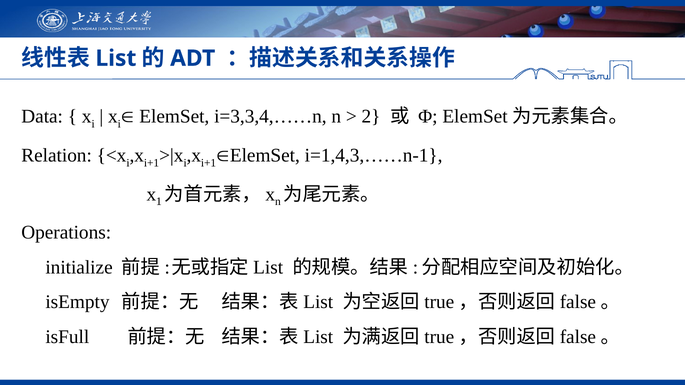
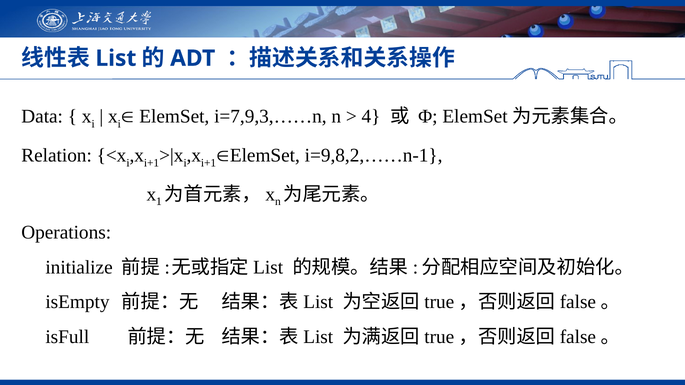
i=3,3,4,……n: i=3,3,4,……n -> i=7,9,3,……n (270, 117)
2: 2 -> 4 (371, 117)
i=1,4,3,……n-1: i=1,4,3,……n-1 -> i=9,8,2,……n-1 (374, 155)
